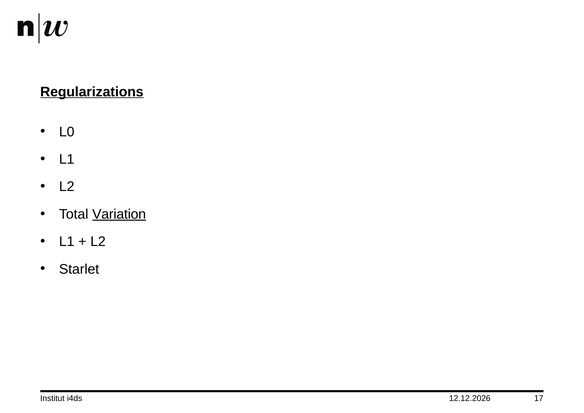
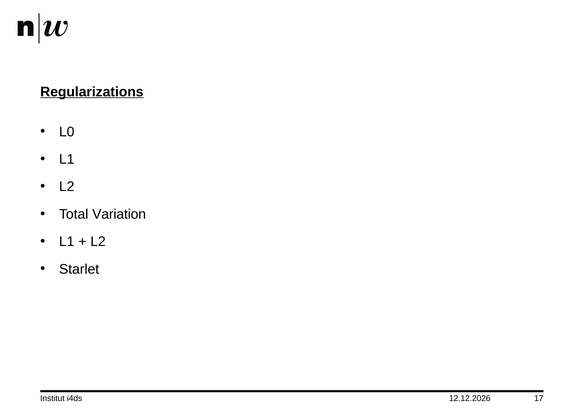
Variation underline: present -> none (119, 214)
